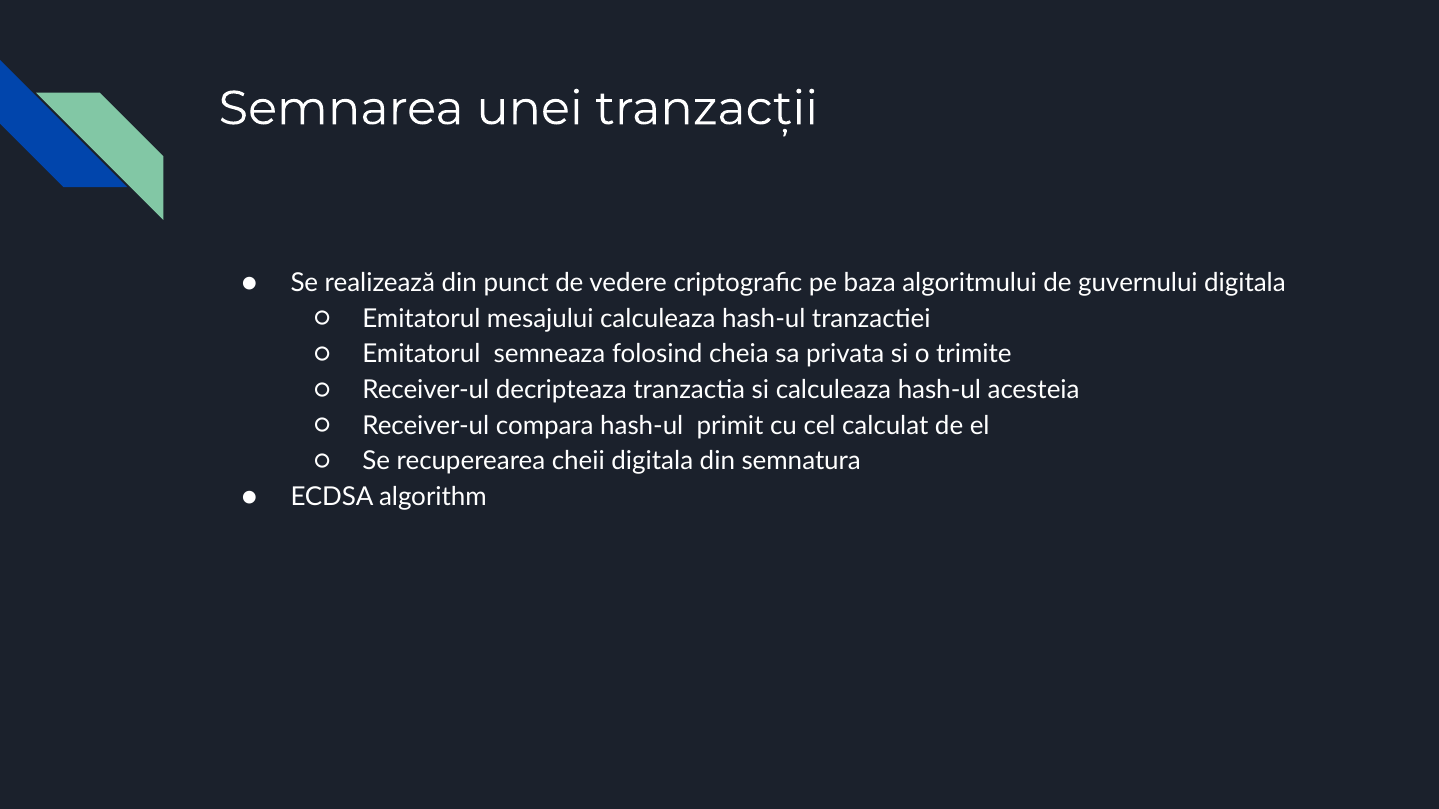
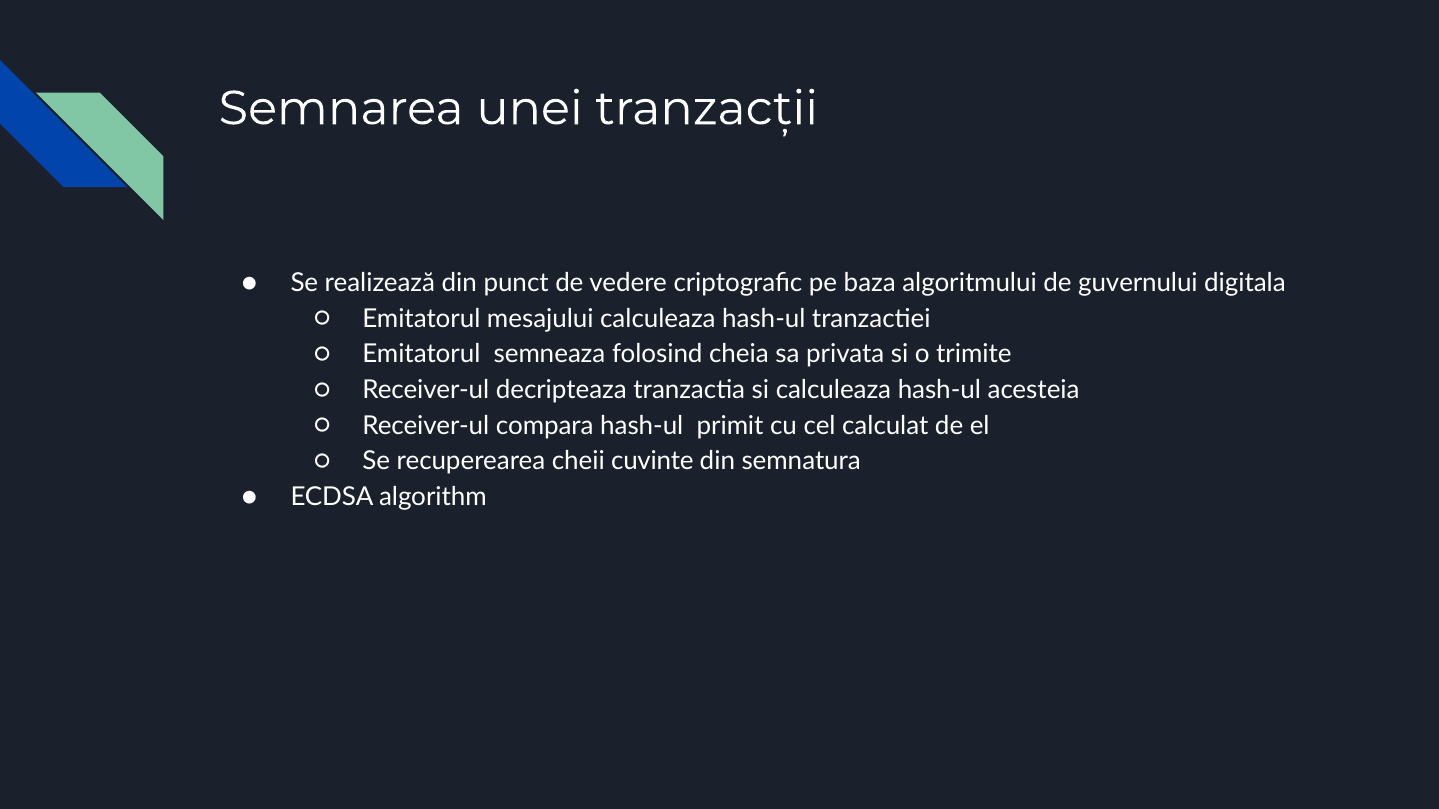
cheii digitala: digitala -> cuvinte (652, 461)
